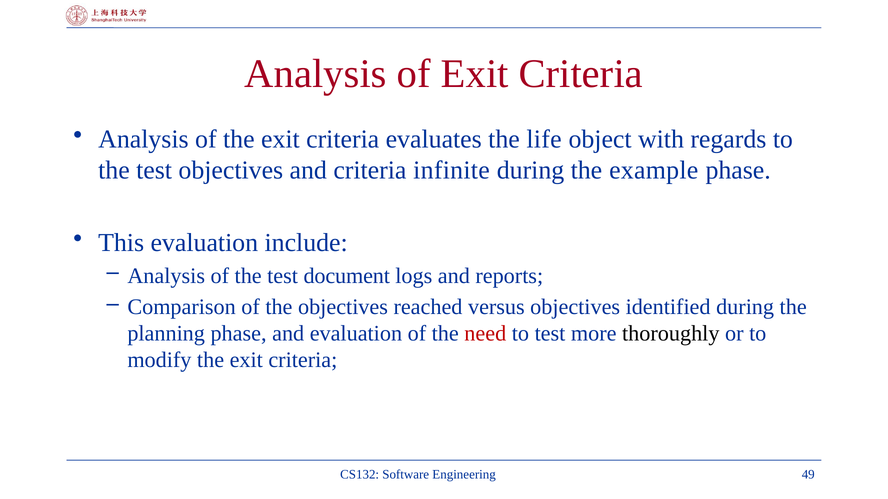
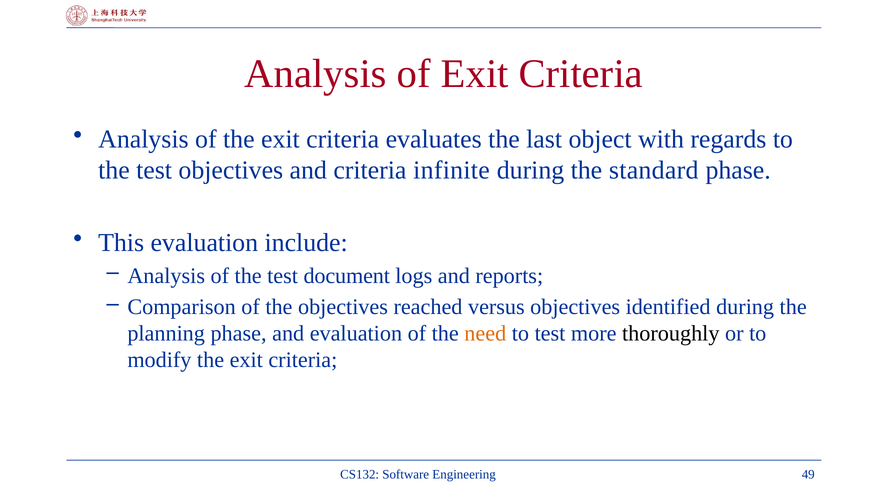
life: life -> last (544, 139)
example: example -> standard (654, 170)
need colour: red -> orange (485, 334)
